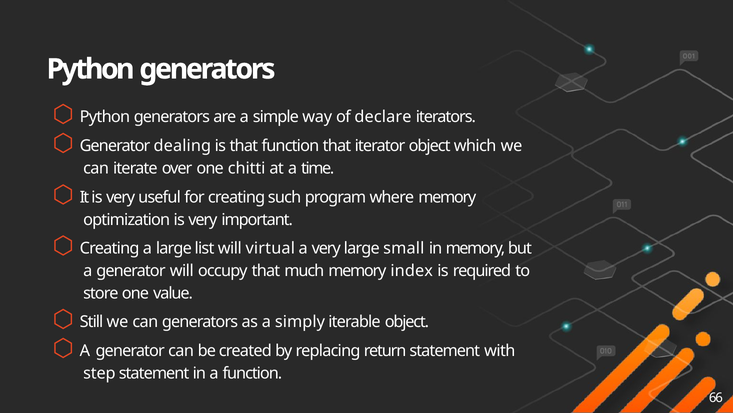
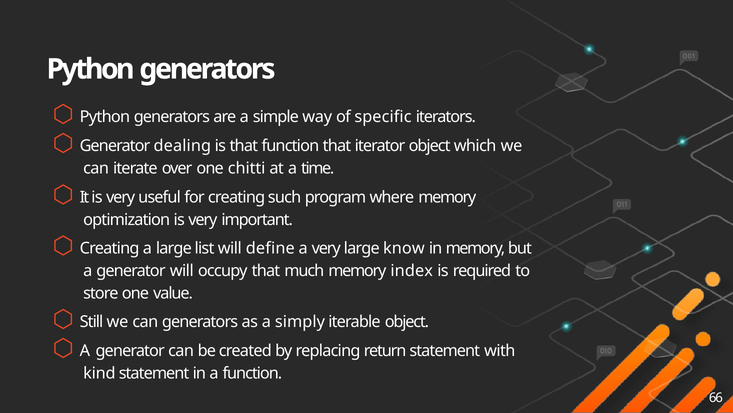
declare: declare -> specific (383, 117)
virtual: virtual -> define (270, 248)
small: small -> know (404, 248)
step: step -> kind (99, 373)
